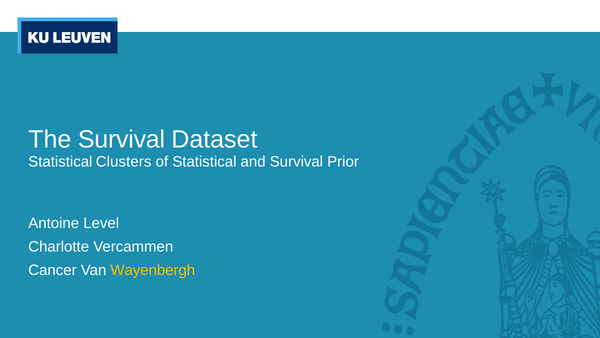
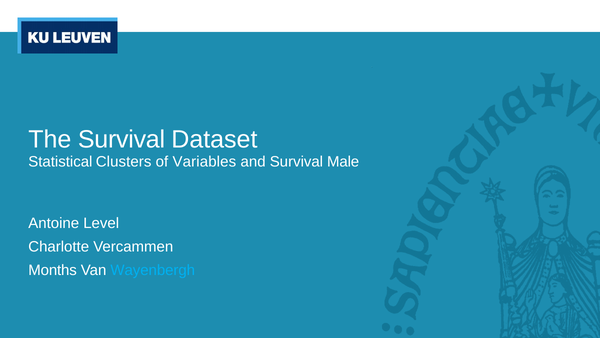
of Statistical: Statistical -> Variables (204, 162)
Prior: Prior -> Male (343, 162)
Cancer: Cancer -> Months (53, 270)
Wayenbergh colour: yellow -> light blue (153, 270)
